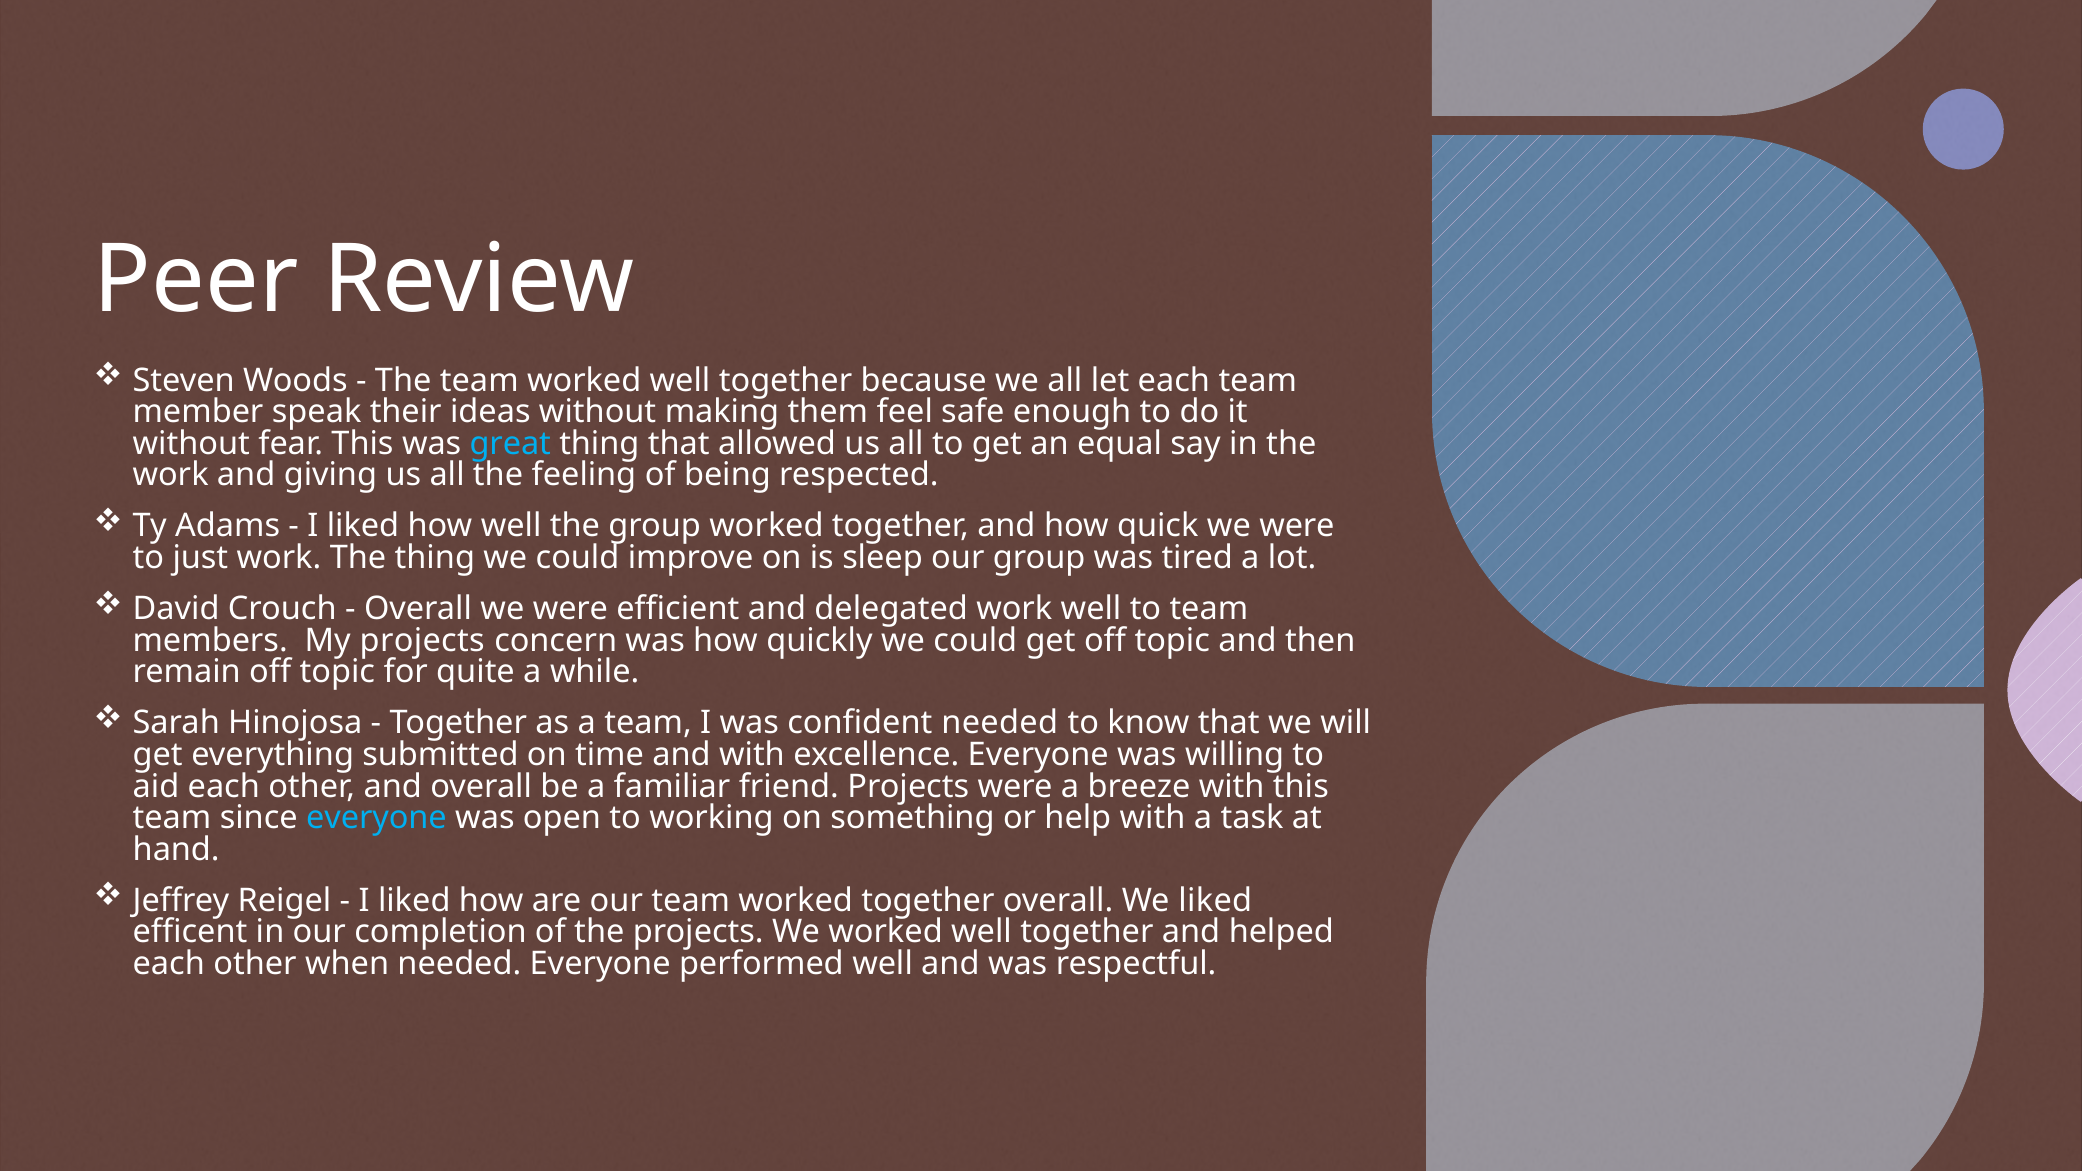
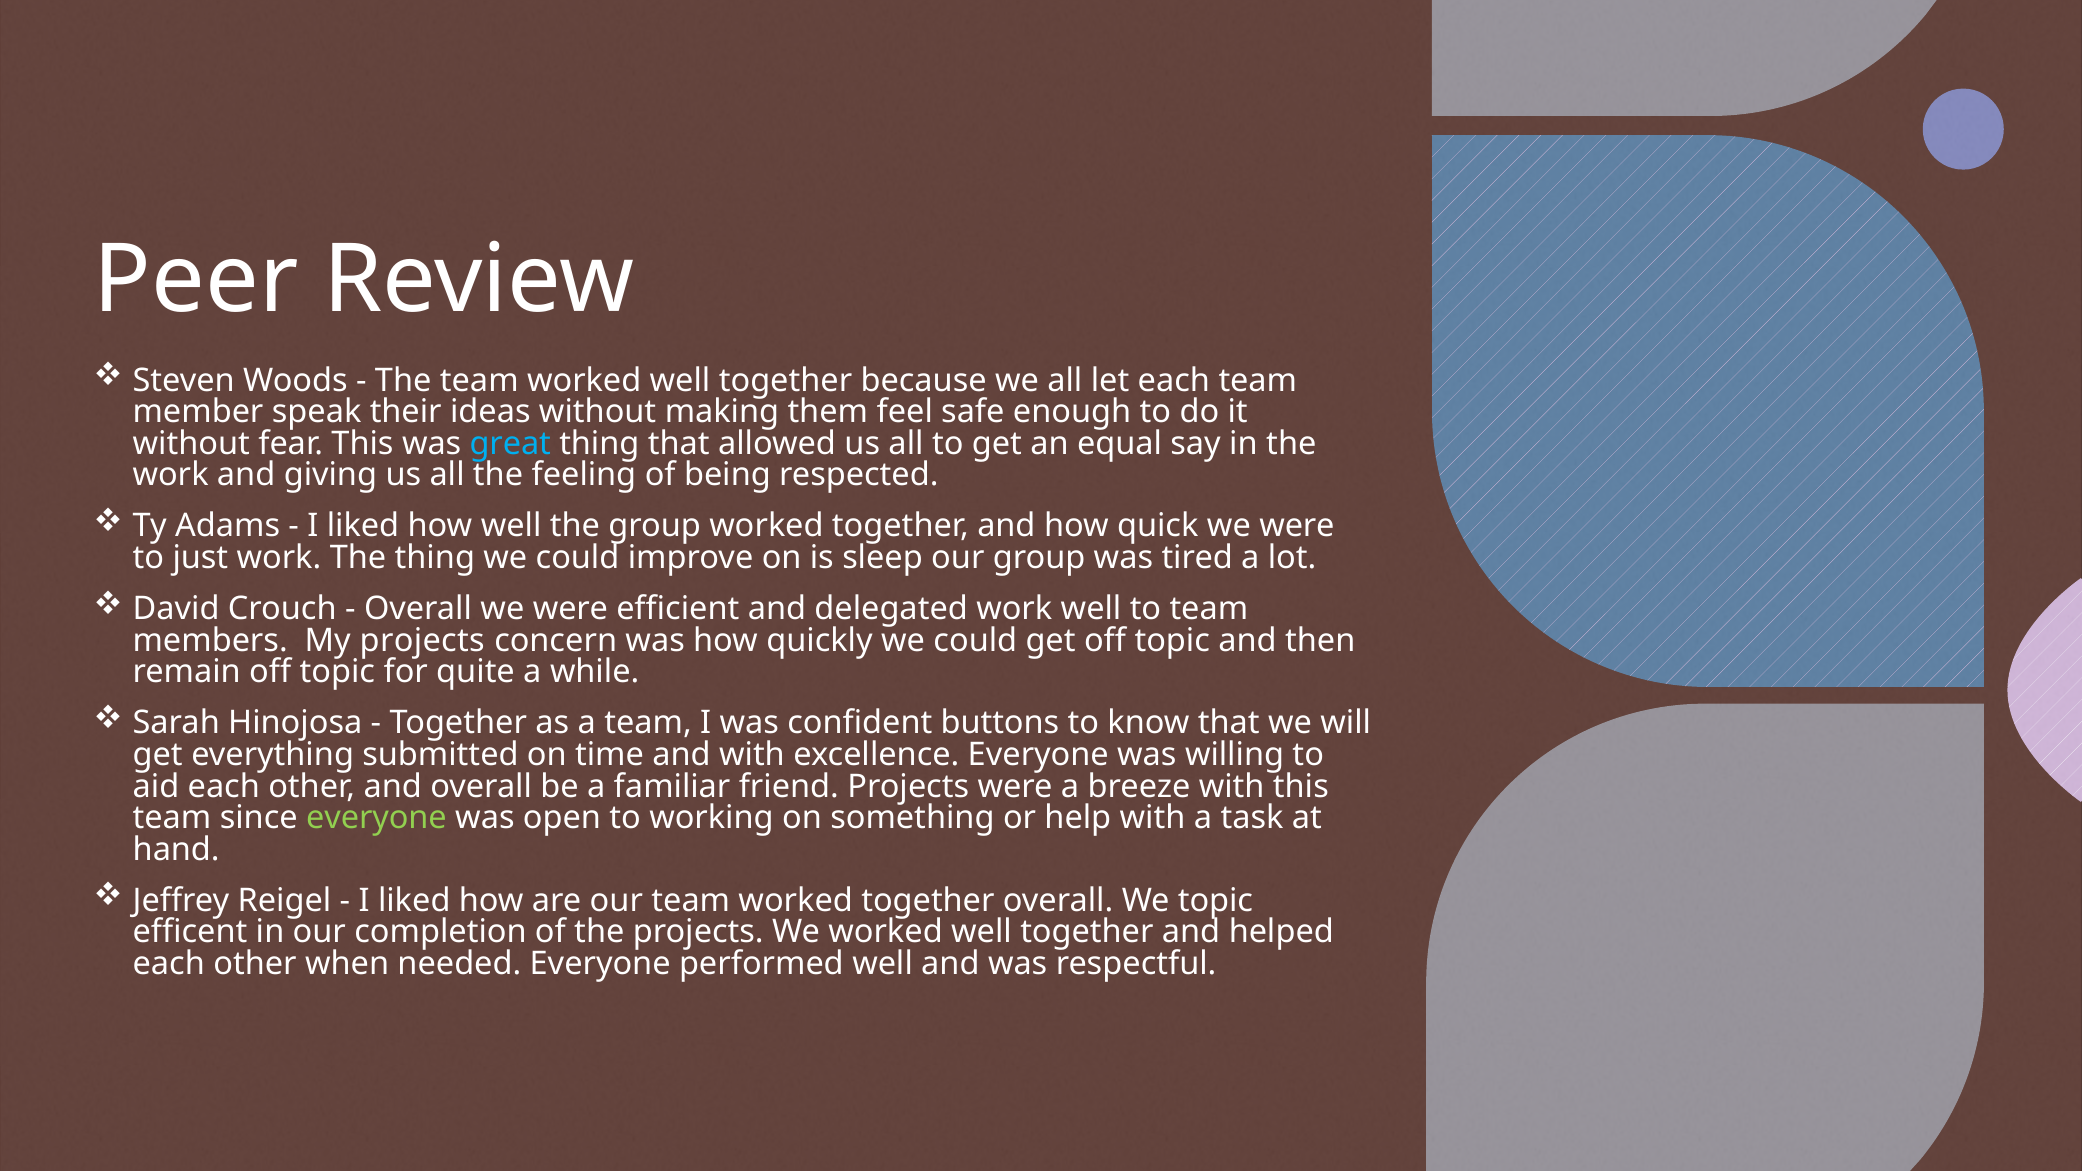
confident needed: needed -> buttons (1000, 723)
everyone colour: light blue -> light green (376, 818)
We liked: liked -> topic (1216, 901)
